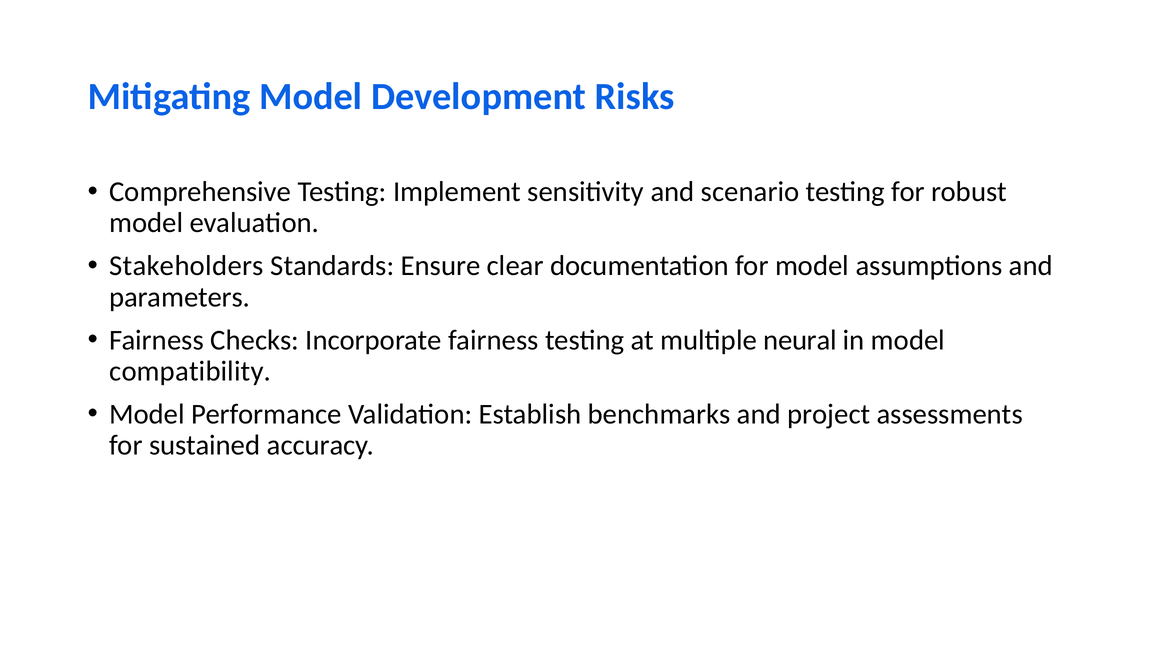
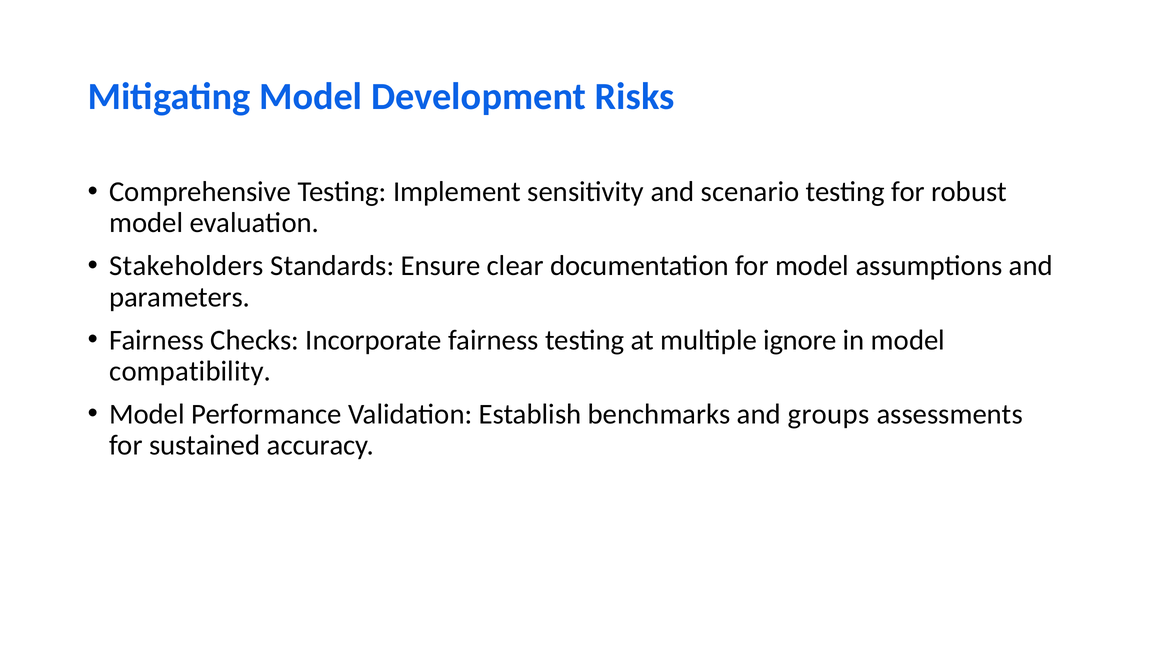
neural: neural -> ignore (800, 340)
project: project -> groups (829, 414)
